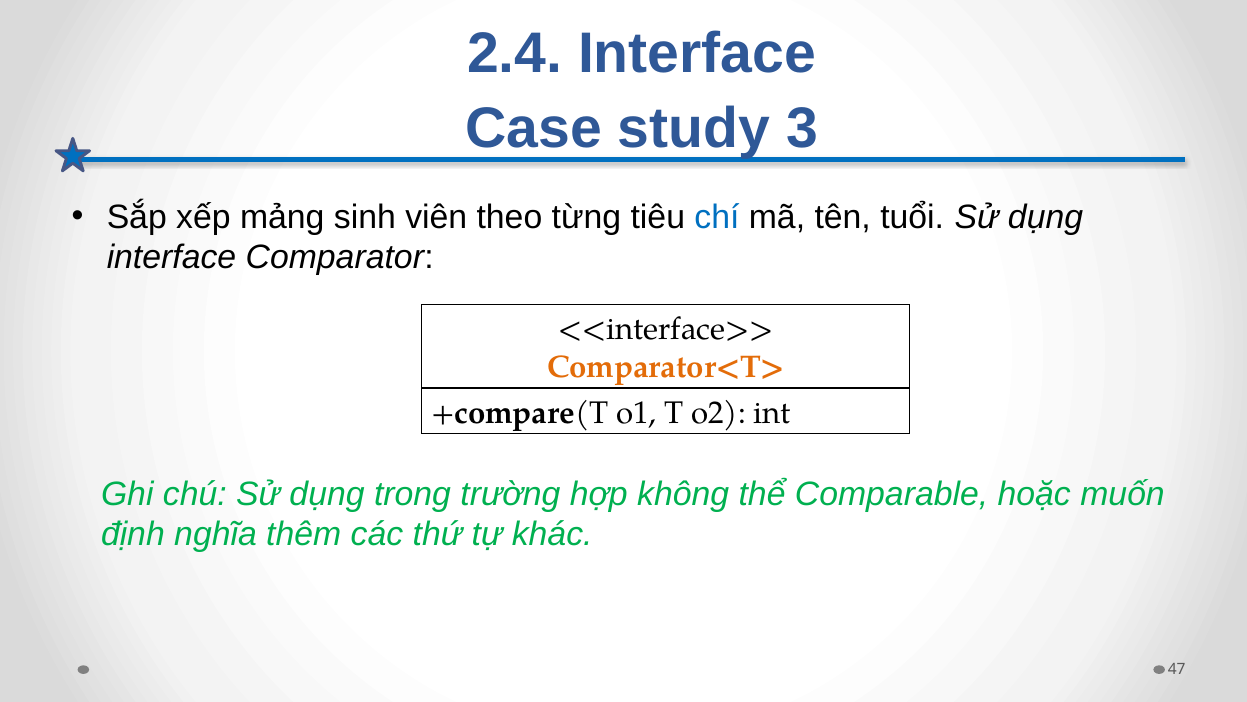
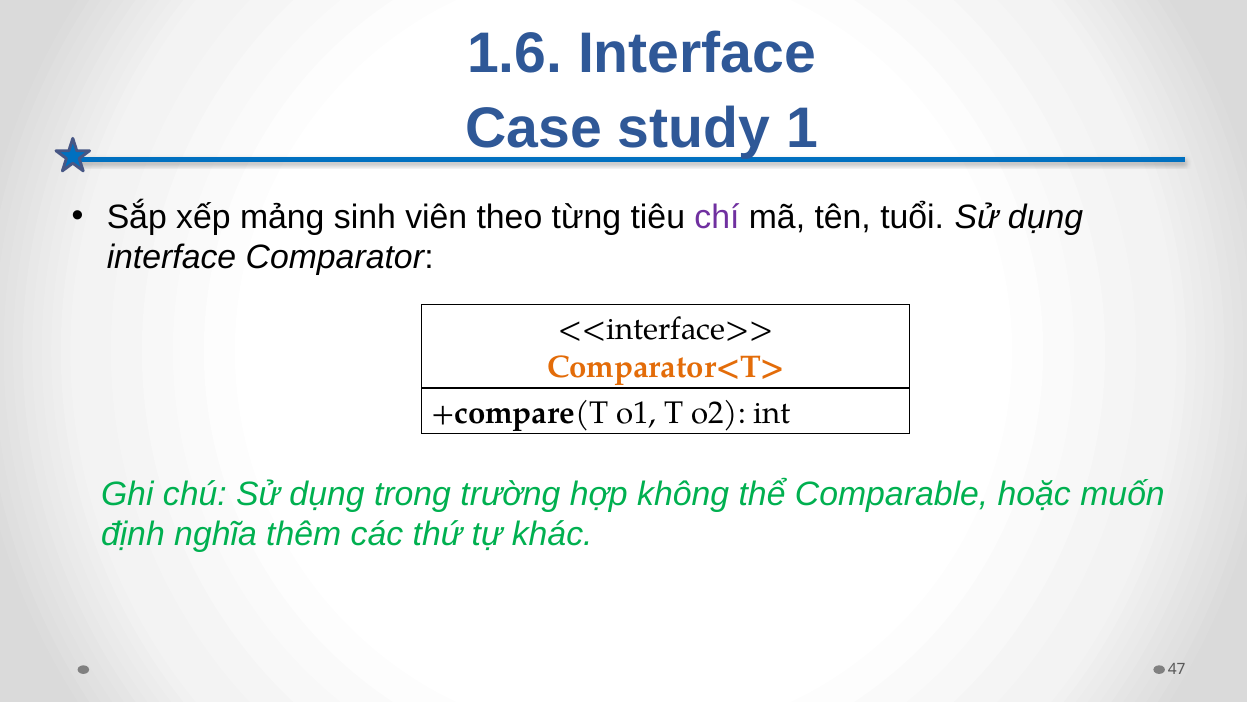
2.4: 2.4 -> 1.6 (515, 53)
3: 3 -> 1 (802, 129)
chí colour: blue -> purple (717, 217)
